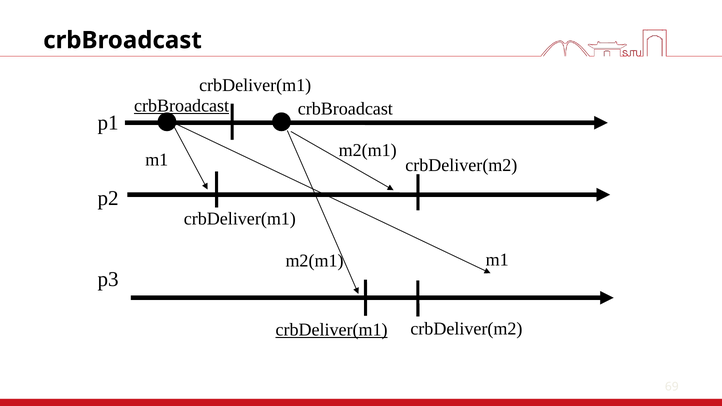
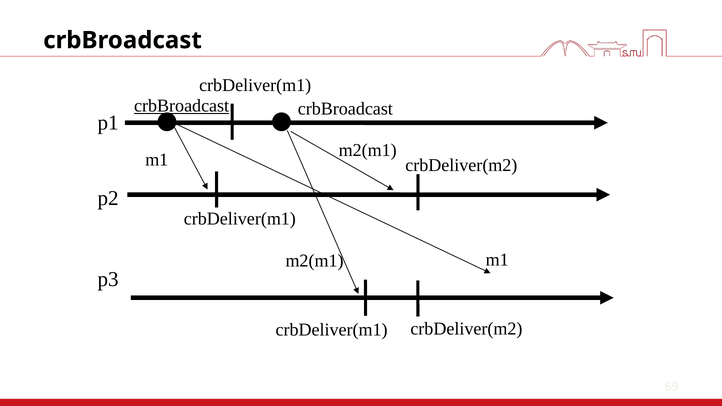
crbDeliver(m1 underline: present -> none (332, 330)
